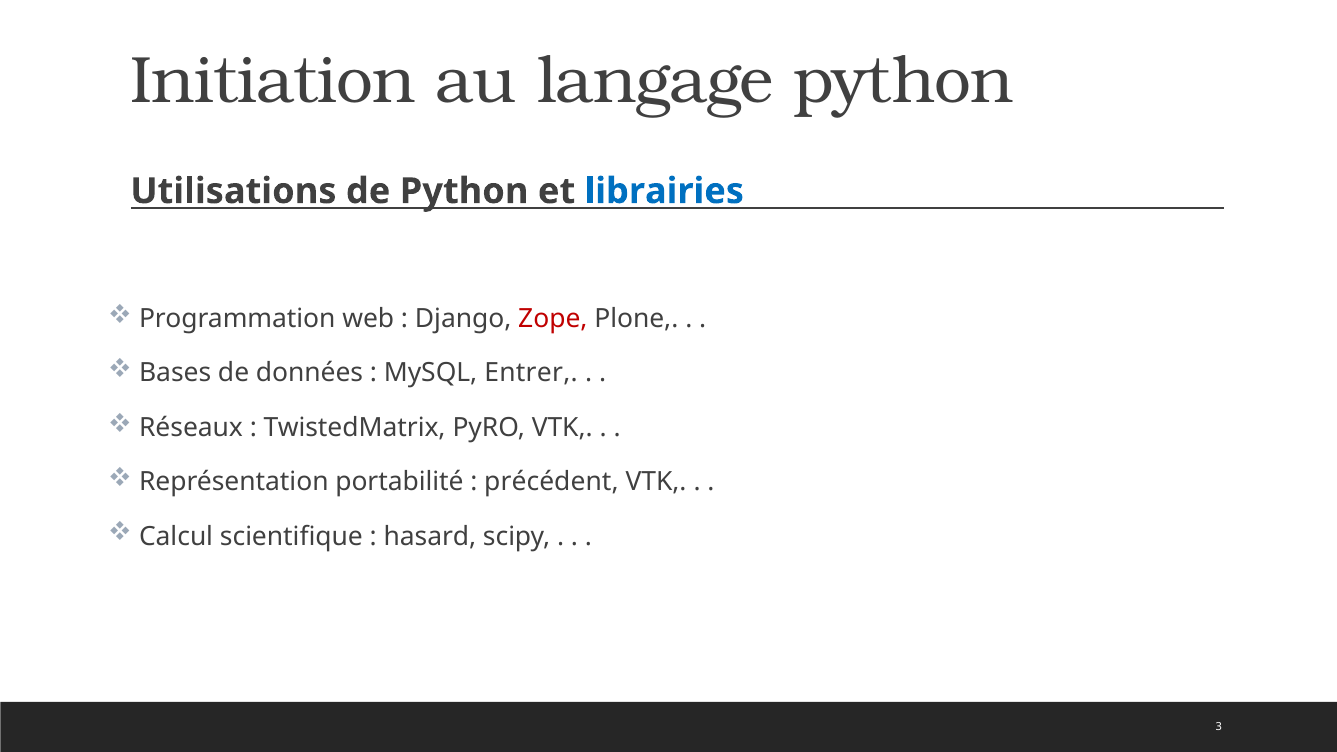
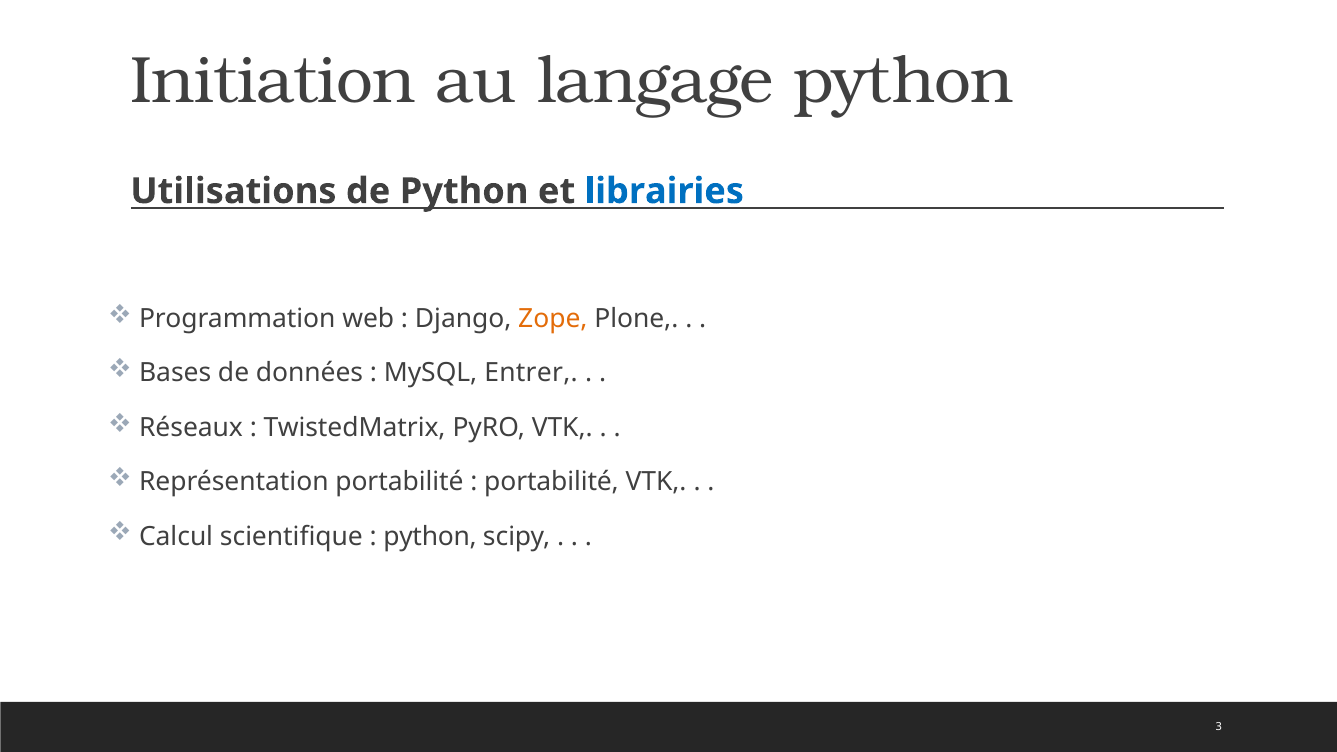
Zope colour: red -> orange (553, 319)
précédent: précédent -> portabilité (552, 482)
hasard: hasard -> python (430, 536)
